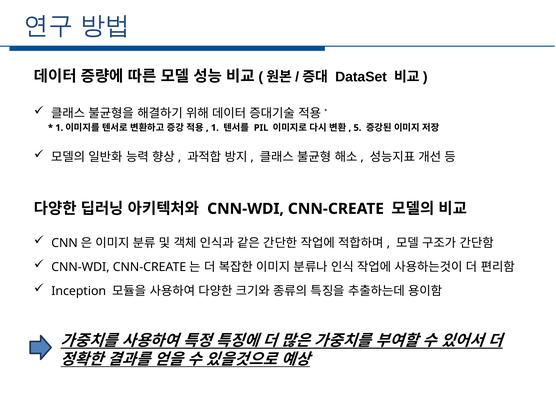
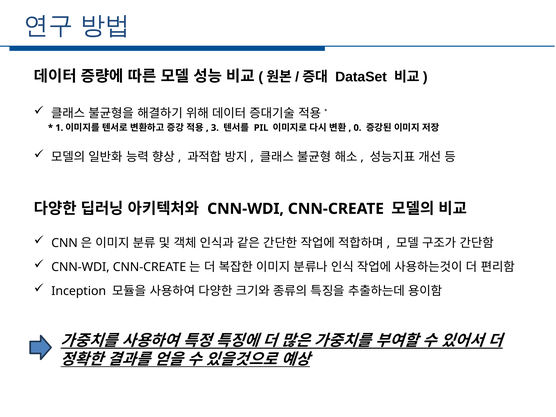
1: 1 -> 3 (215, 128)
5: 5 -> 0 (357, 128)
